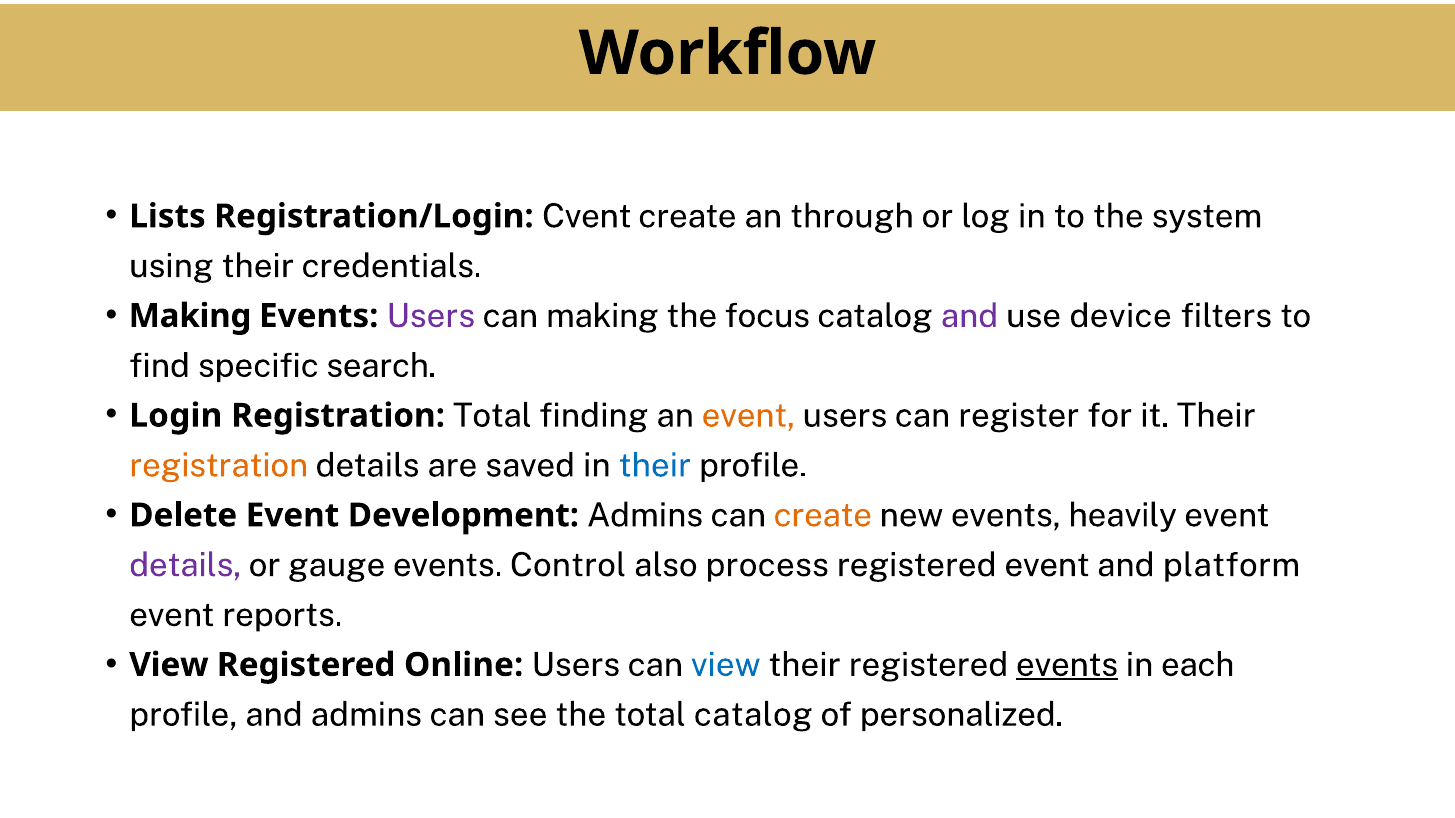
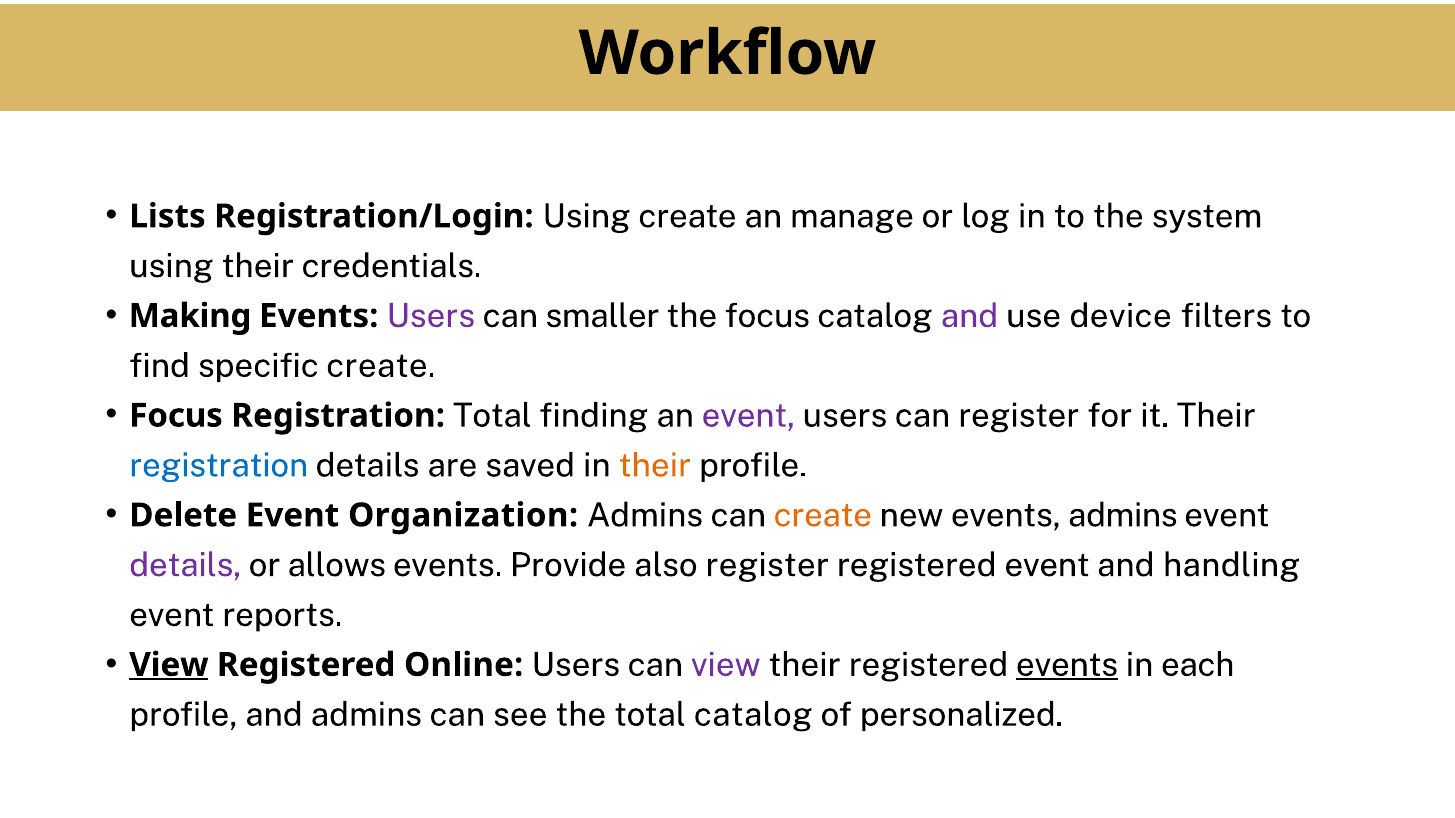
Registration/Login Cvent: Cvent -> Using (587, 216)
through: through -> manage (852, 216)
can making: making -> smaller (602, 316)
specific search: search -> create (381, 366)
Login: Login -> Focus (176, 416)
event colour: orange -> purple (748, 416)
registration colour: orange -> blue (219, 466)
their colour: blue -> orange (655, 466)
Development: Development -> Organization (463, 516)
events heavily: heavily -> admins (1123, 516)
gauge: gauge -> allows (337, 565)
Control: Control -> Provide (568, 565)
also process: process -> register (767, 565)
platform: platform -> handling (1232, 565)
View underline: none -> present (169, 665)
view colour: blue -> purple (726, 665)
